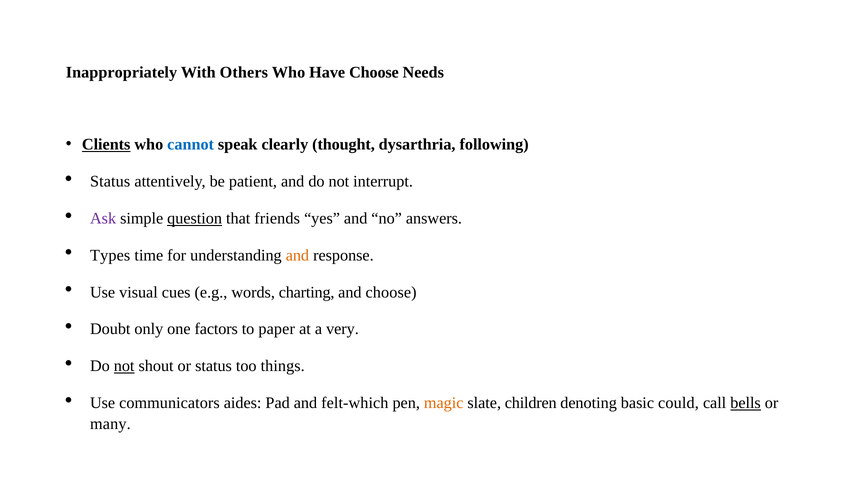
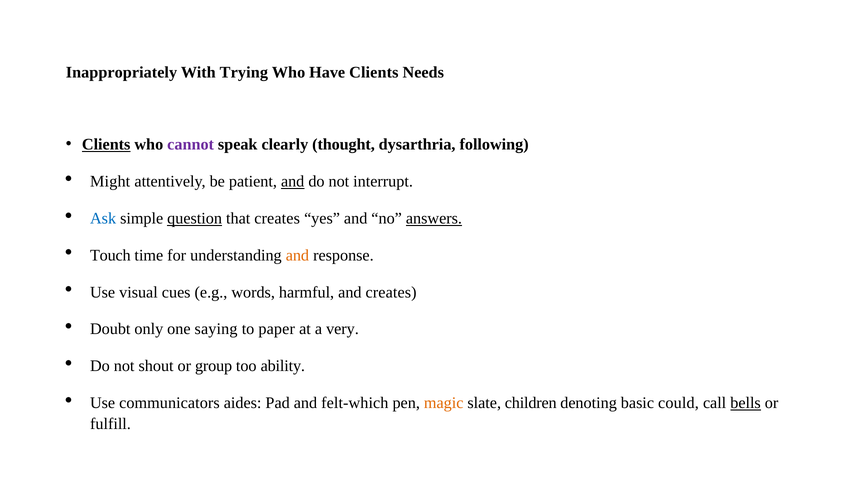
Others: Others -> Trying (244, 73)
Have Choose: Choose -> Clients (374, 73)
cannot colour: blue -> purple (191, 145)
Status: Status -> Might (110, 182)
and underline: none -> present (293, 182)
Ask colour: purple -> blue (103, 219)
that friends: friends -> creates (277, 219)
answers underline: none -> present (434, 219)
Types: Types -> Touch (110, 255)
charting: charting -> harmful (307, 292)
and choose: choose -> creates (391, 292)
factors: factors -> saying (216, 329)
not underline: present -> none (124, 366)
or status: status -> group (214, 366)
things: things -> ability (283, 366)
many: many -> fulfill (110, 424)
